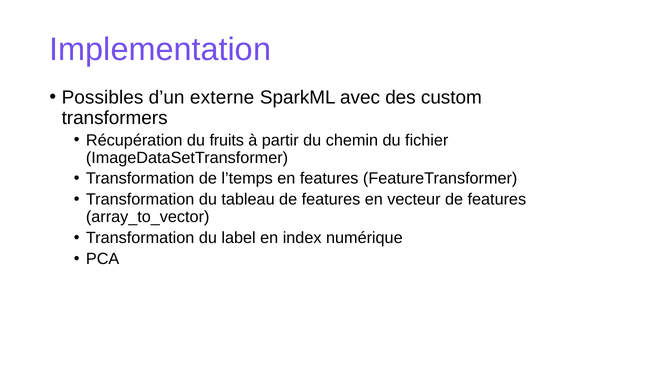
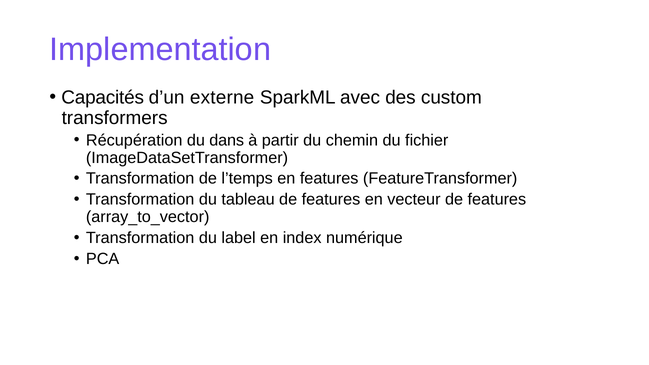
Possibles: Possibles -> Capacités (103, 97)
fruits: fruits -> dans (227, 140)
